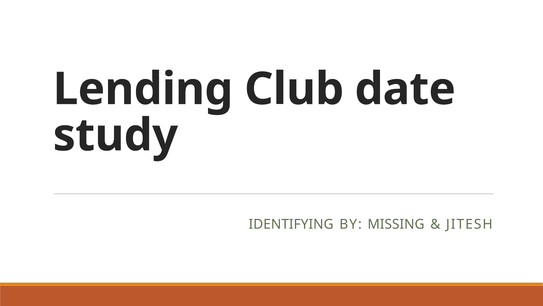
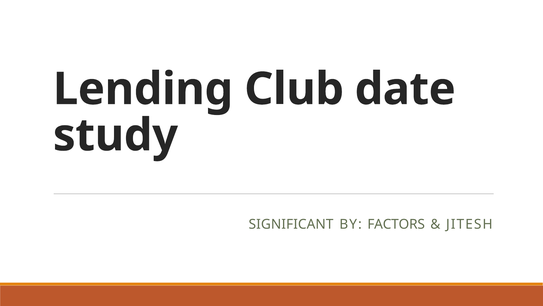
IDENTIFYING: IDENTIFYING -> SIGNIFICANT (291, 224)
MISSING: MISSING -> FACTORS (396, 224)
